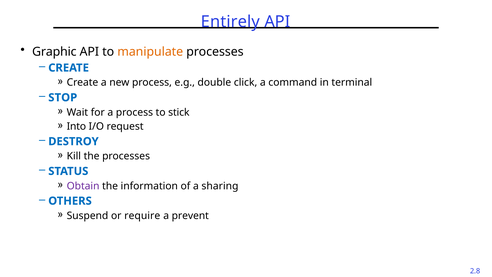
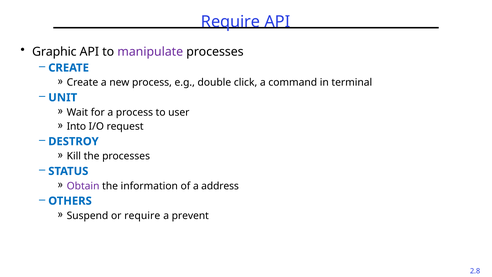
Entirely: Entirely -> Require (231, 22)
manipulate colour: orange -> purple (150, 52)
STOP: STOP -> UNIT (63, 97)
stick: stick -> user (179, 112)
sharing: sharing -> address (220, 186)
